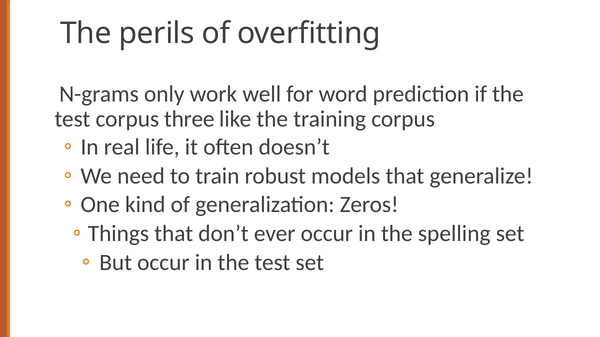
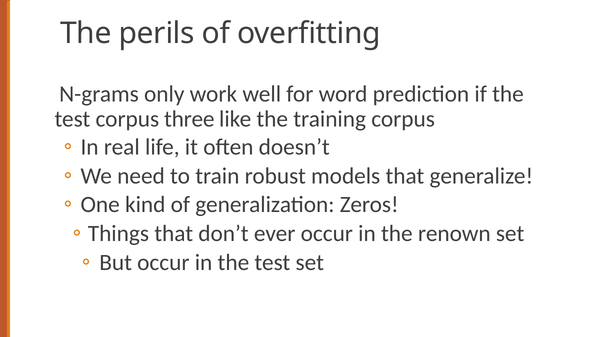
spelling: spelling -> renown (454, 234)
